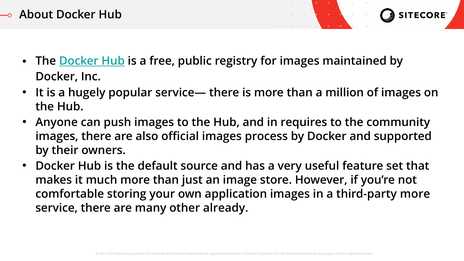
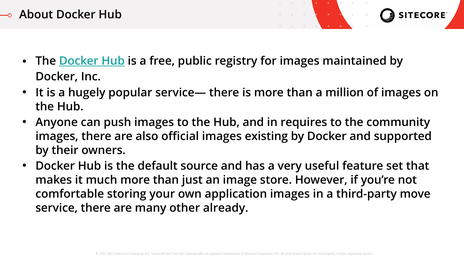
process: process -> existing (266, 136)
third-party more: more -> move (415, 194)
